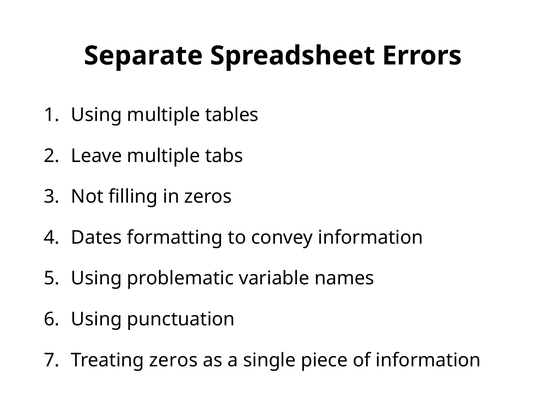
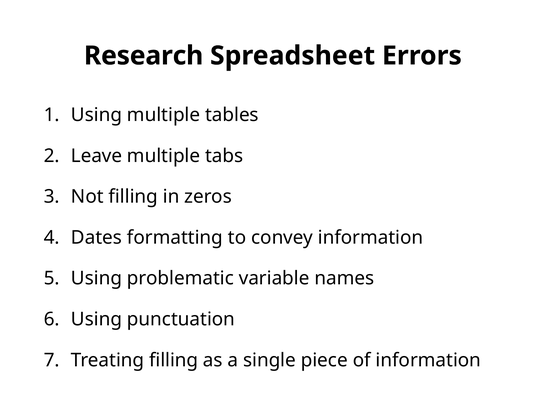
Separate: Separate -> Research (144, 56)
Treating zeros: zeros -> filling (174, 361)
